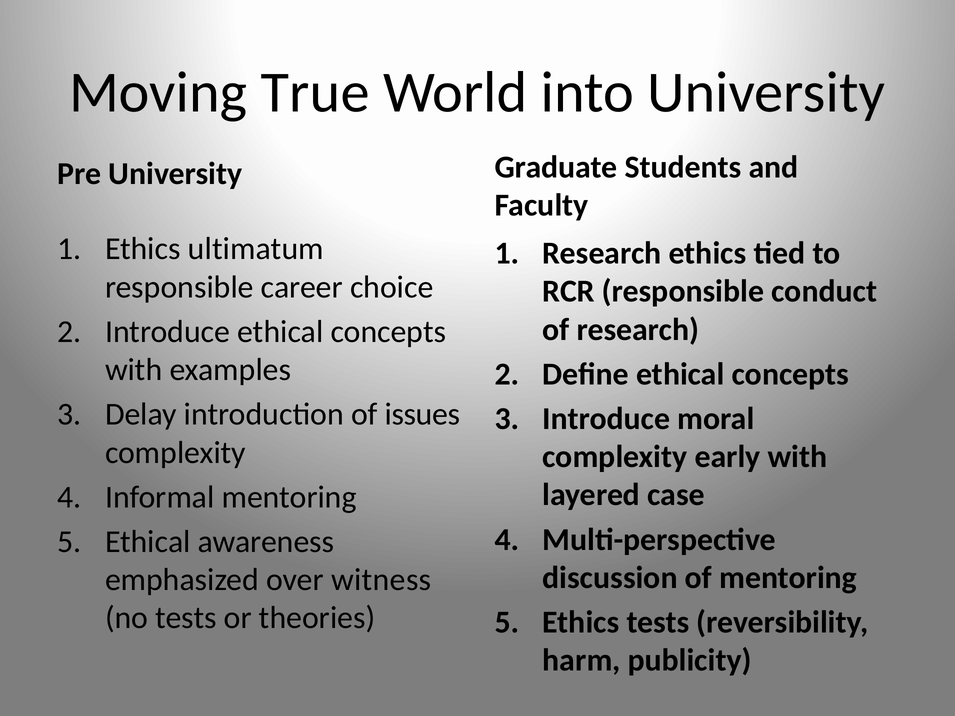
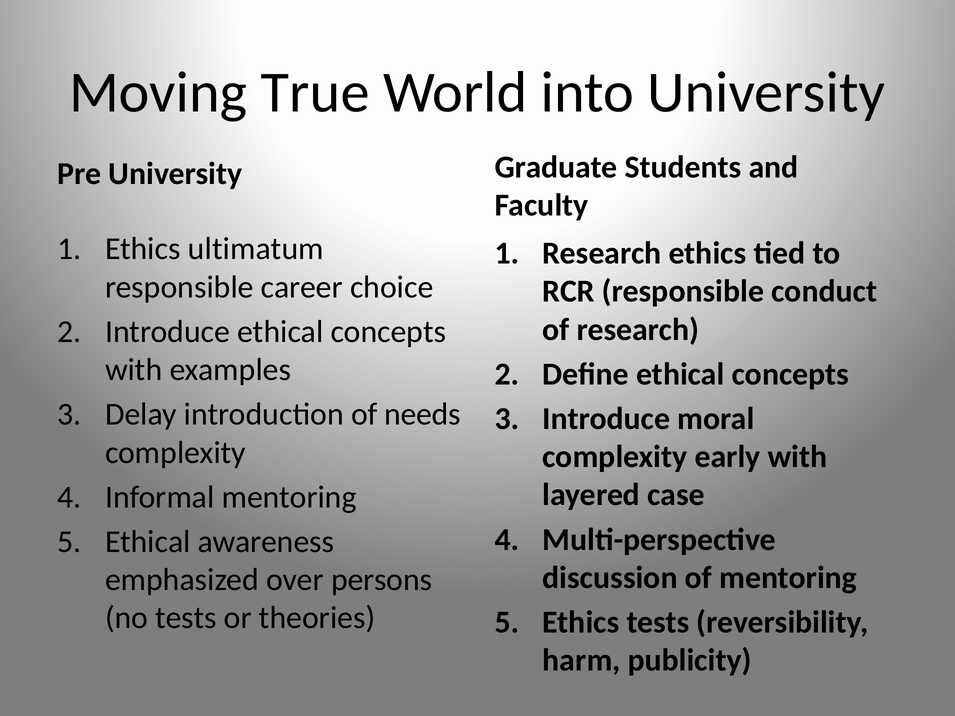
issues: issues -> needs (422, 414)
witness: witness -> persons (382, 580)
